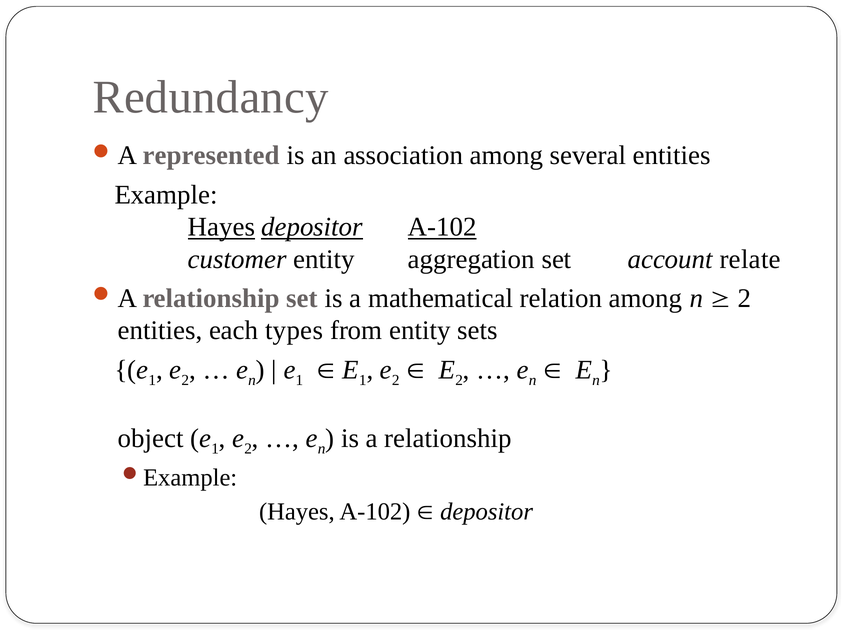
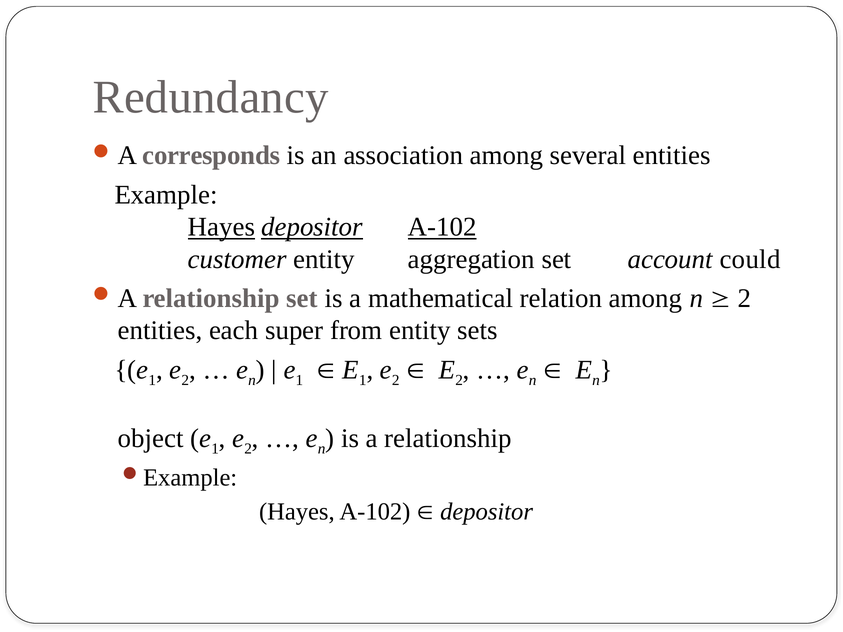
represented: represented -> corresponds (211, 156)
relate: relate -> could (750, 259)
types: types -> super (294, 331)
